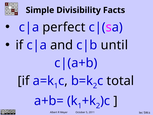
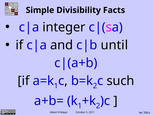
perfect: perfect -> integer (64, 27)
total: total -> such (120, 81)
